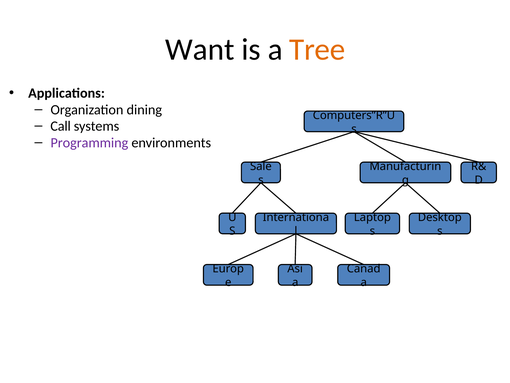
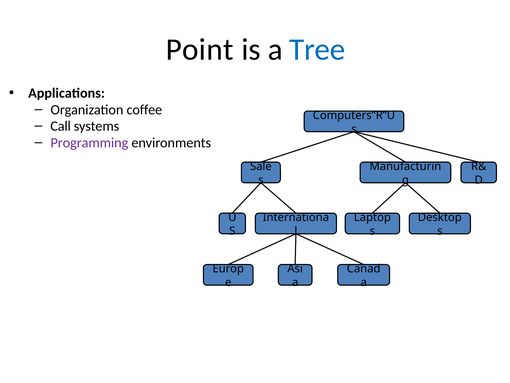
Want: Want -> Point (200, 49)
Tree colour: orange -> blue (317, 49)
dining: dining -> coffee (144, 110)
